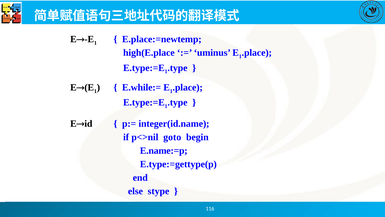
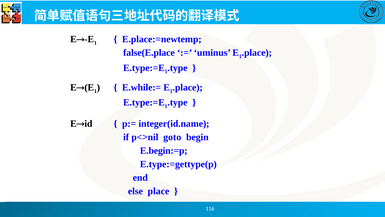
high(E.place: high(E.place -> false(E.place (149, 53)
E.name:=p: E.name:=p -> E.begin:=p (164, 150)
stype: stype -> place (158, 191)
